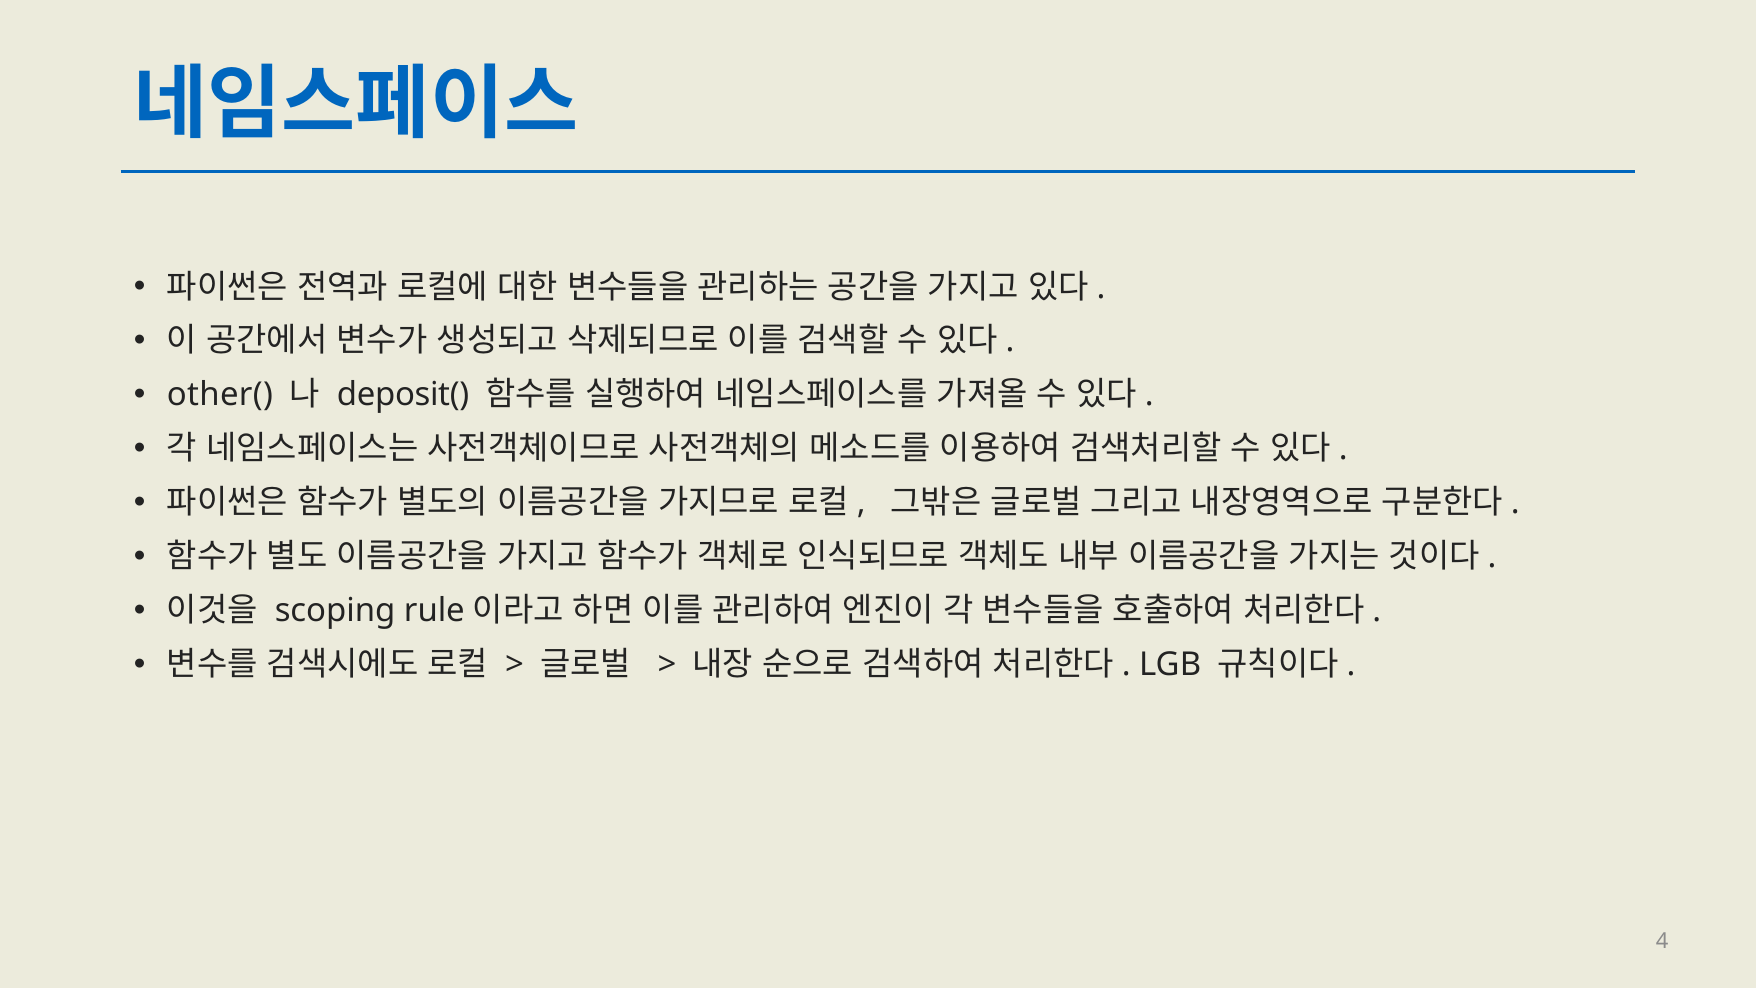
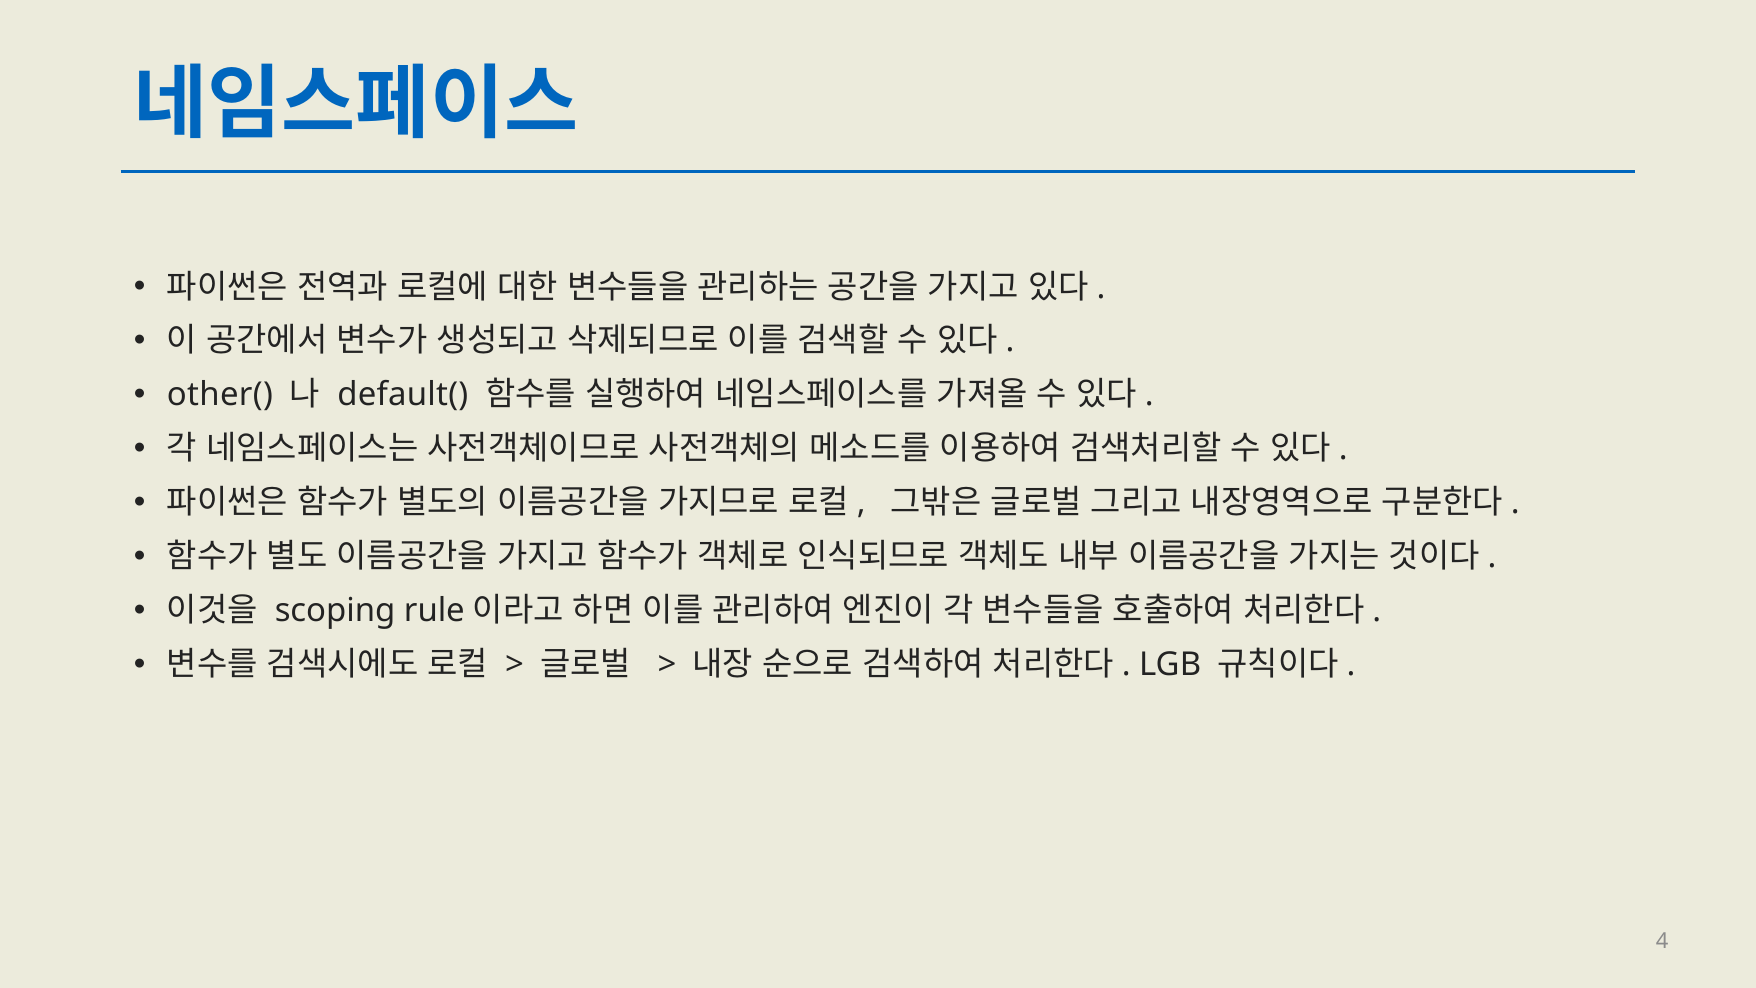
deposit(: deposit( -> default( (403, 395)
